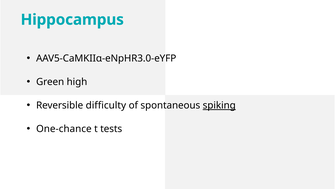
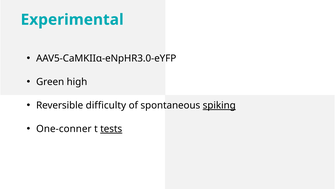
Hippocampus: Hippocampus -> Experimental (72, 20)
One-chance: One-chance -> One-conner (64, 129)
tests underline: none -> present (111, 129)
